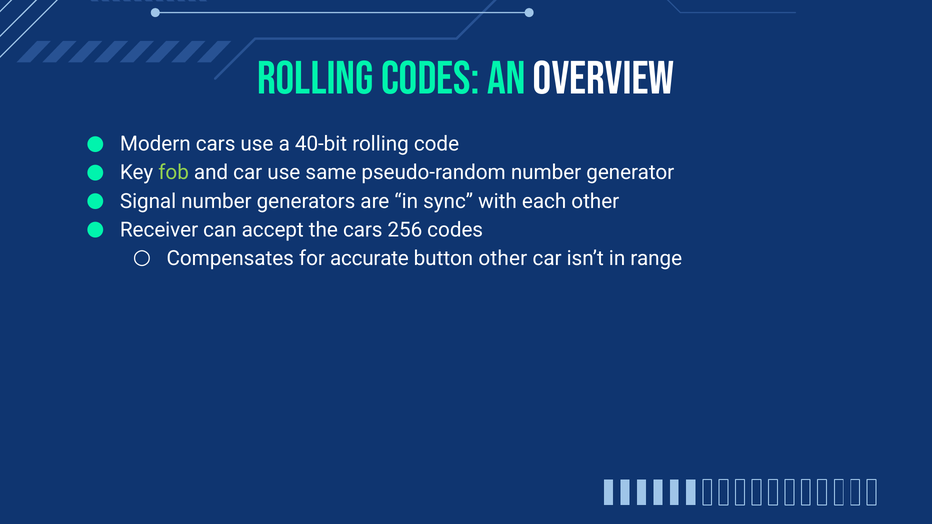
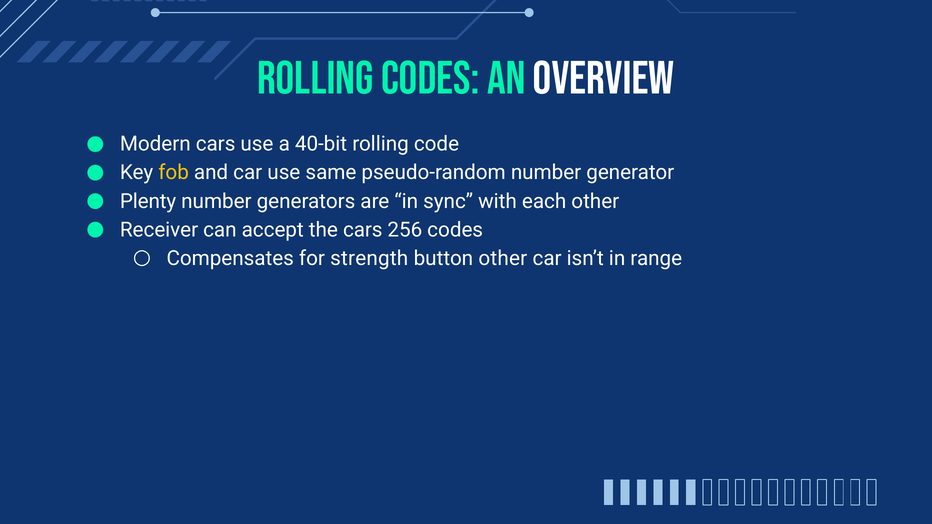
fob colour: light green -> yellow (174, 173)
Signal: Signal -> Plenty (148, 201)
accurate: accurate -> strength (369, 258)
